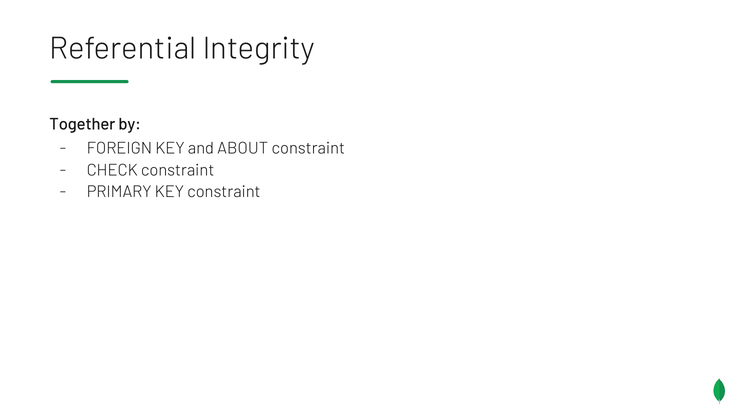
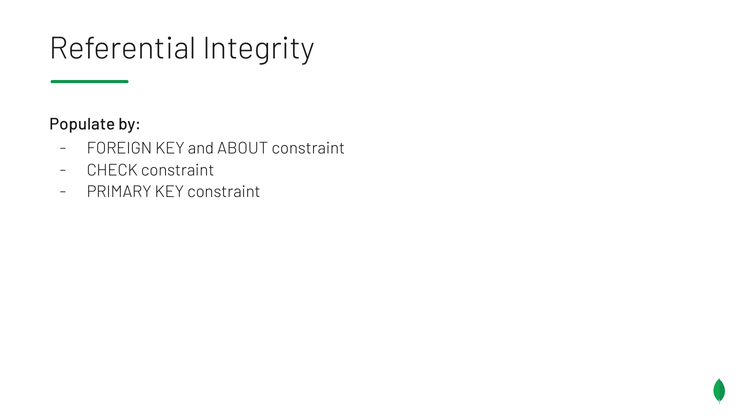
Together: Together -> Populate (82, 124)
